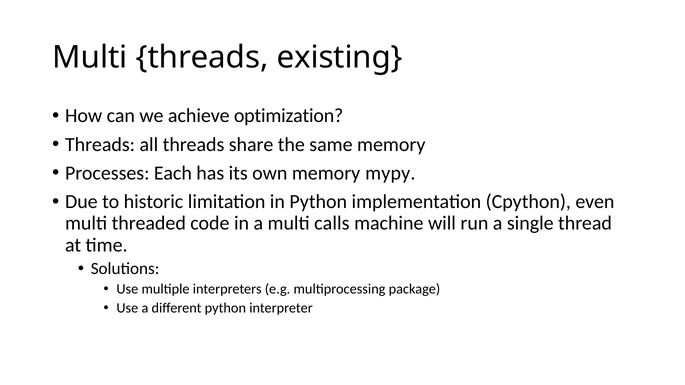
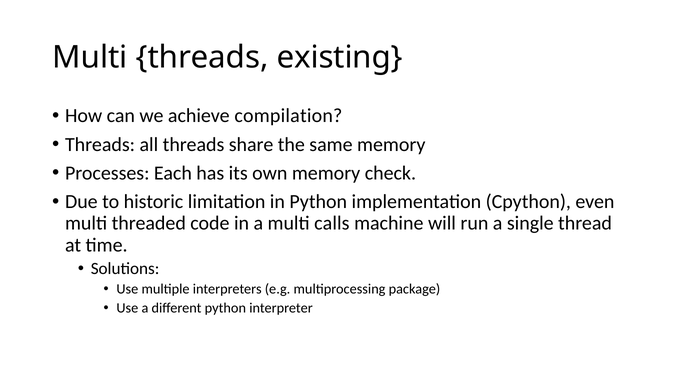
optimization: optimization -> compilation (288, 116)
mypy: mypy -> check (390, 173)
